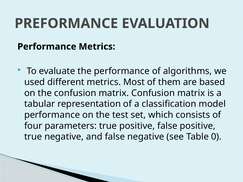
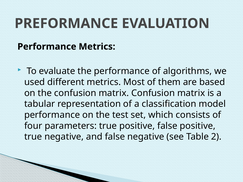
0: 0 -> 2 (216, 137)
